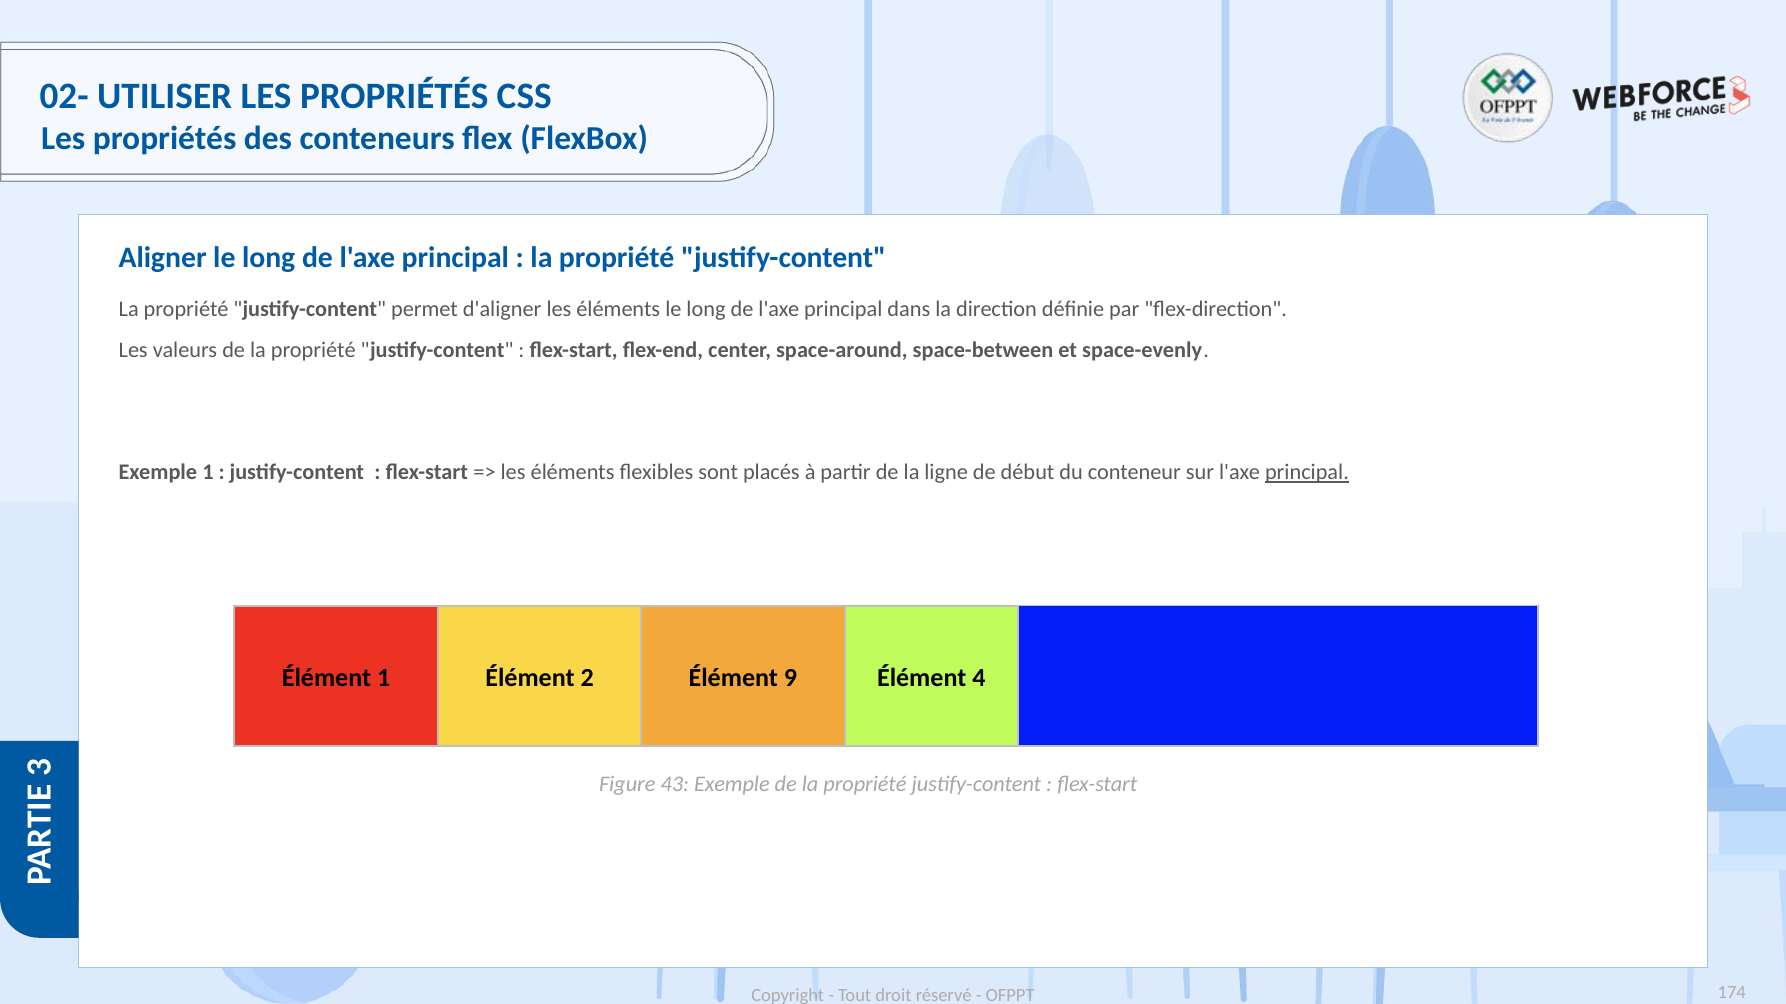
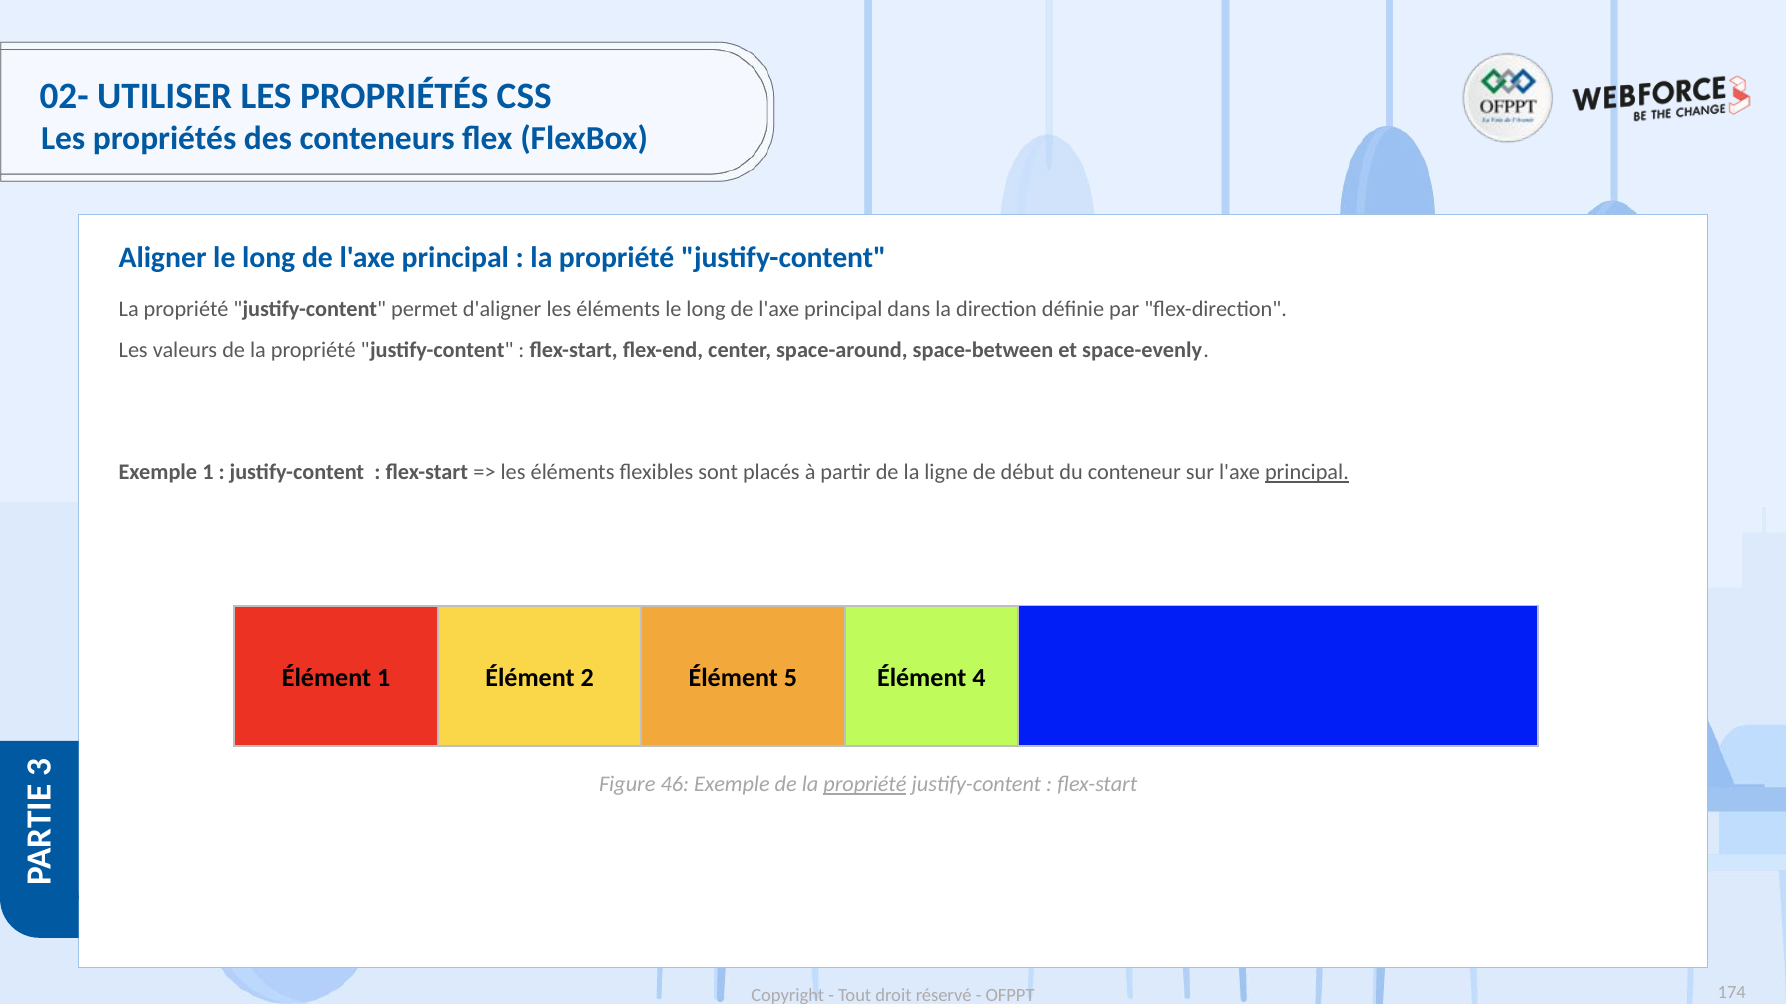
9: 9 -> 5 (791, 678)
43: 43 -> 46 (675, 785)
propriété underline: none -> present (865, 785)
